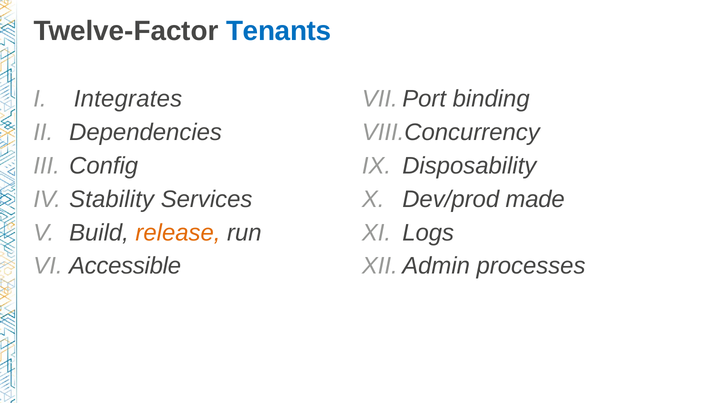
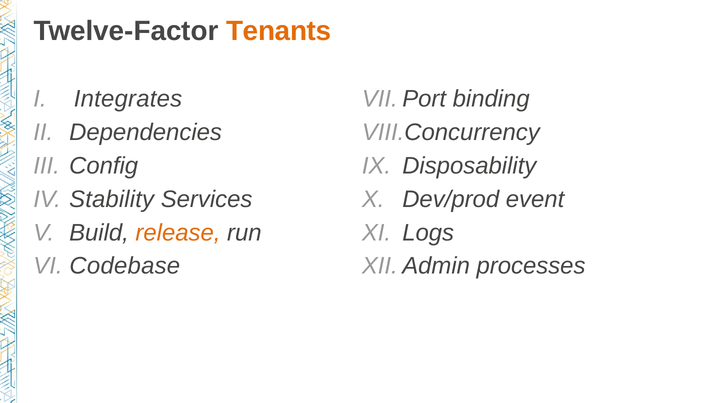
Tenants colour: blue -> orange (279, 31)
made: made -> event (535, 199)
Accessible: Accessible -> Codebase (125, 266)
